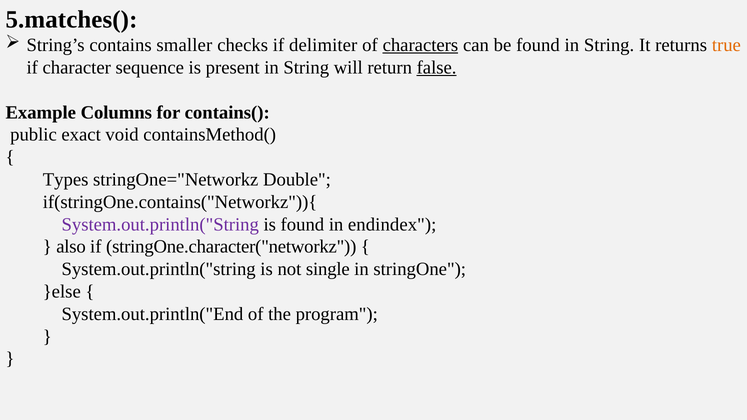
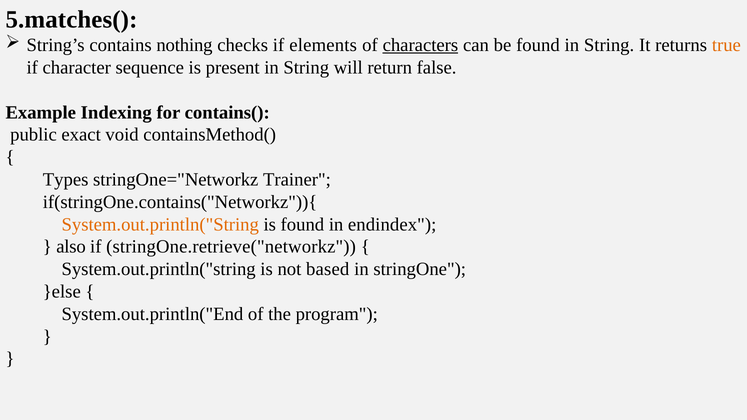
smaller: smaller -> nothing (184, 45)
delimiter: delimiter -> elements (323, 45)
false underline: present -> none (437, 68)
Columns: Columns -> Indexing (116, 112)
Double: Double -> Trainer (297, 180)
System.out.println("String colour: purple -> orange (160, 224)
stringOne.character("networkz: stringOne.character("networkz -> stringOne.retrieve("networkz (231, 247)
single: single -> based (328, 269)
